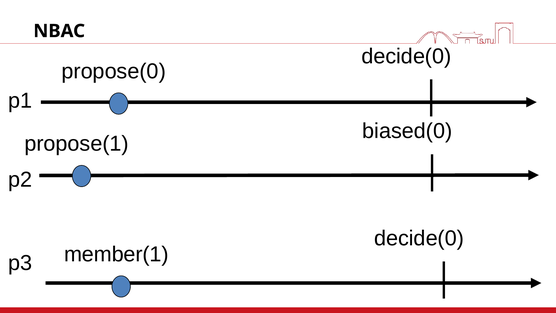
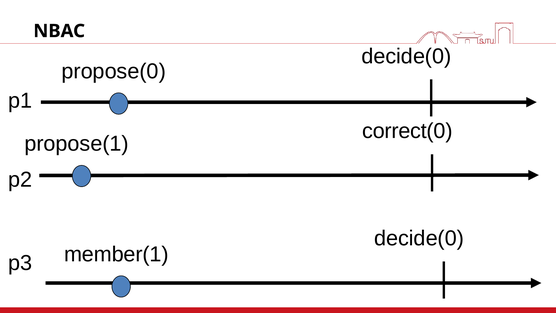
biased(0: biased(0 -> correct(0 (407, 131)
